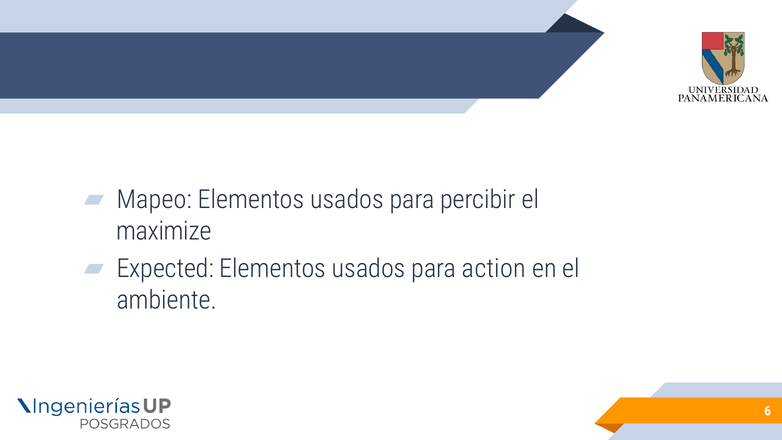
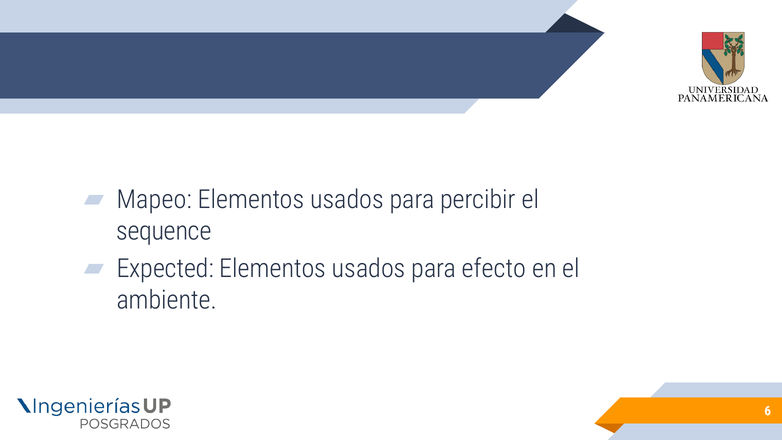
maximize: maximize -> sequence (164, 231)
action: action -> efecto (494, 269)
